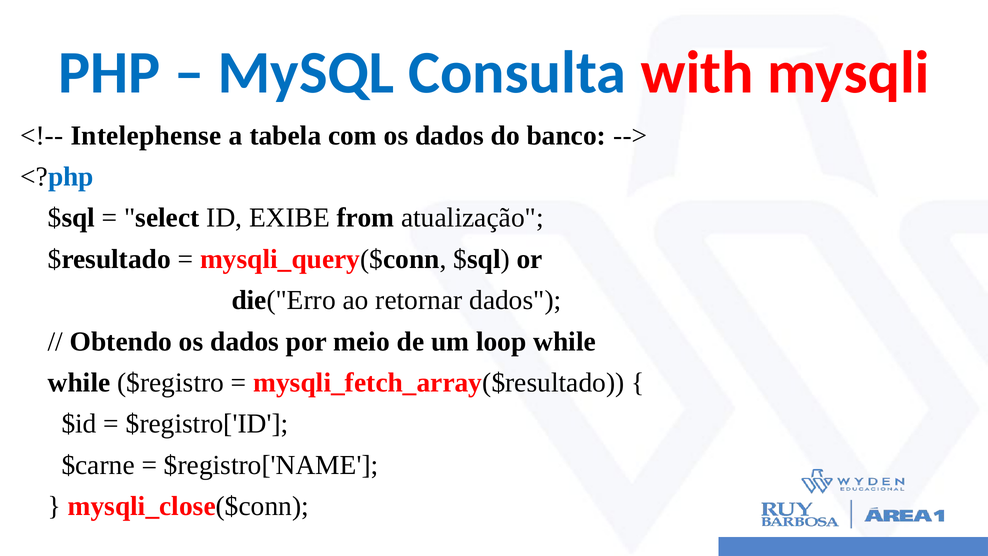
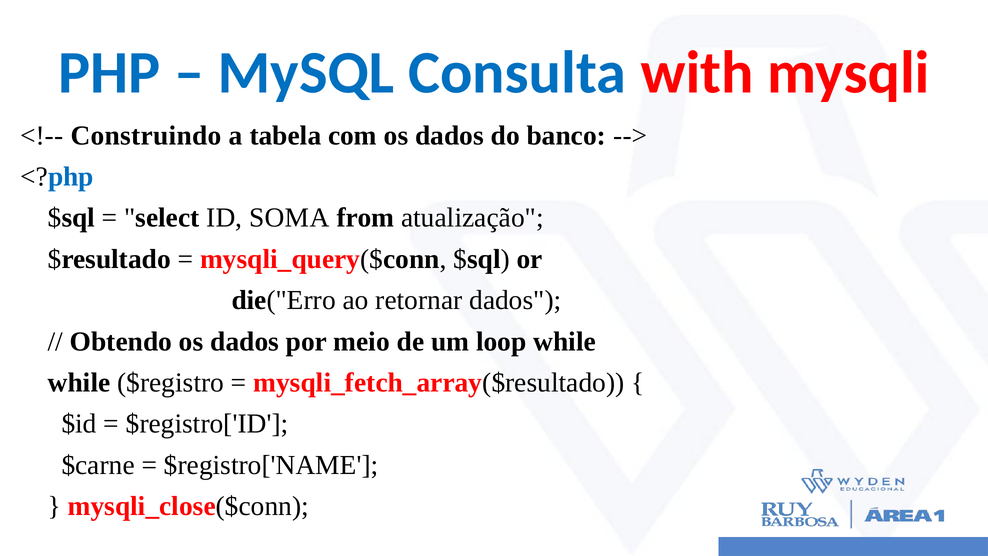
Intelephense: Intelephense -> Construindo (146, 135)
EXIBE: EXIBE -> SOMA (289, 218)
